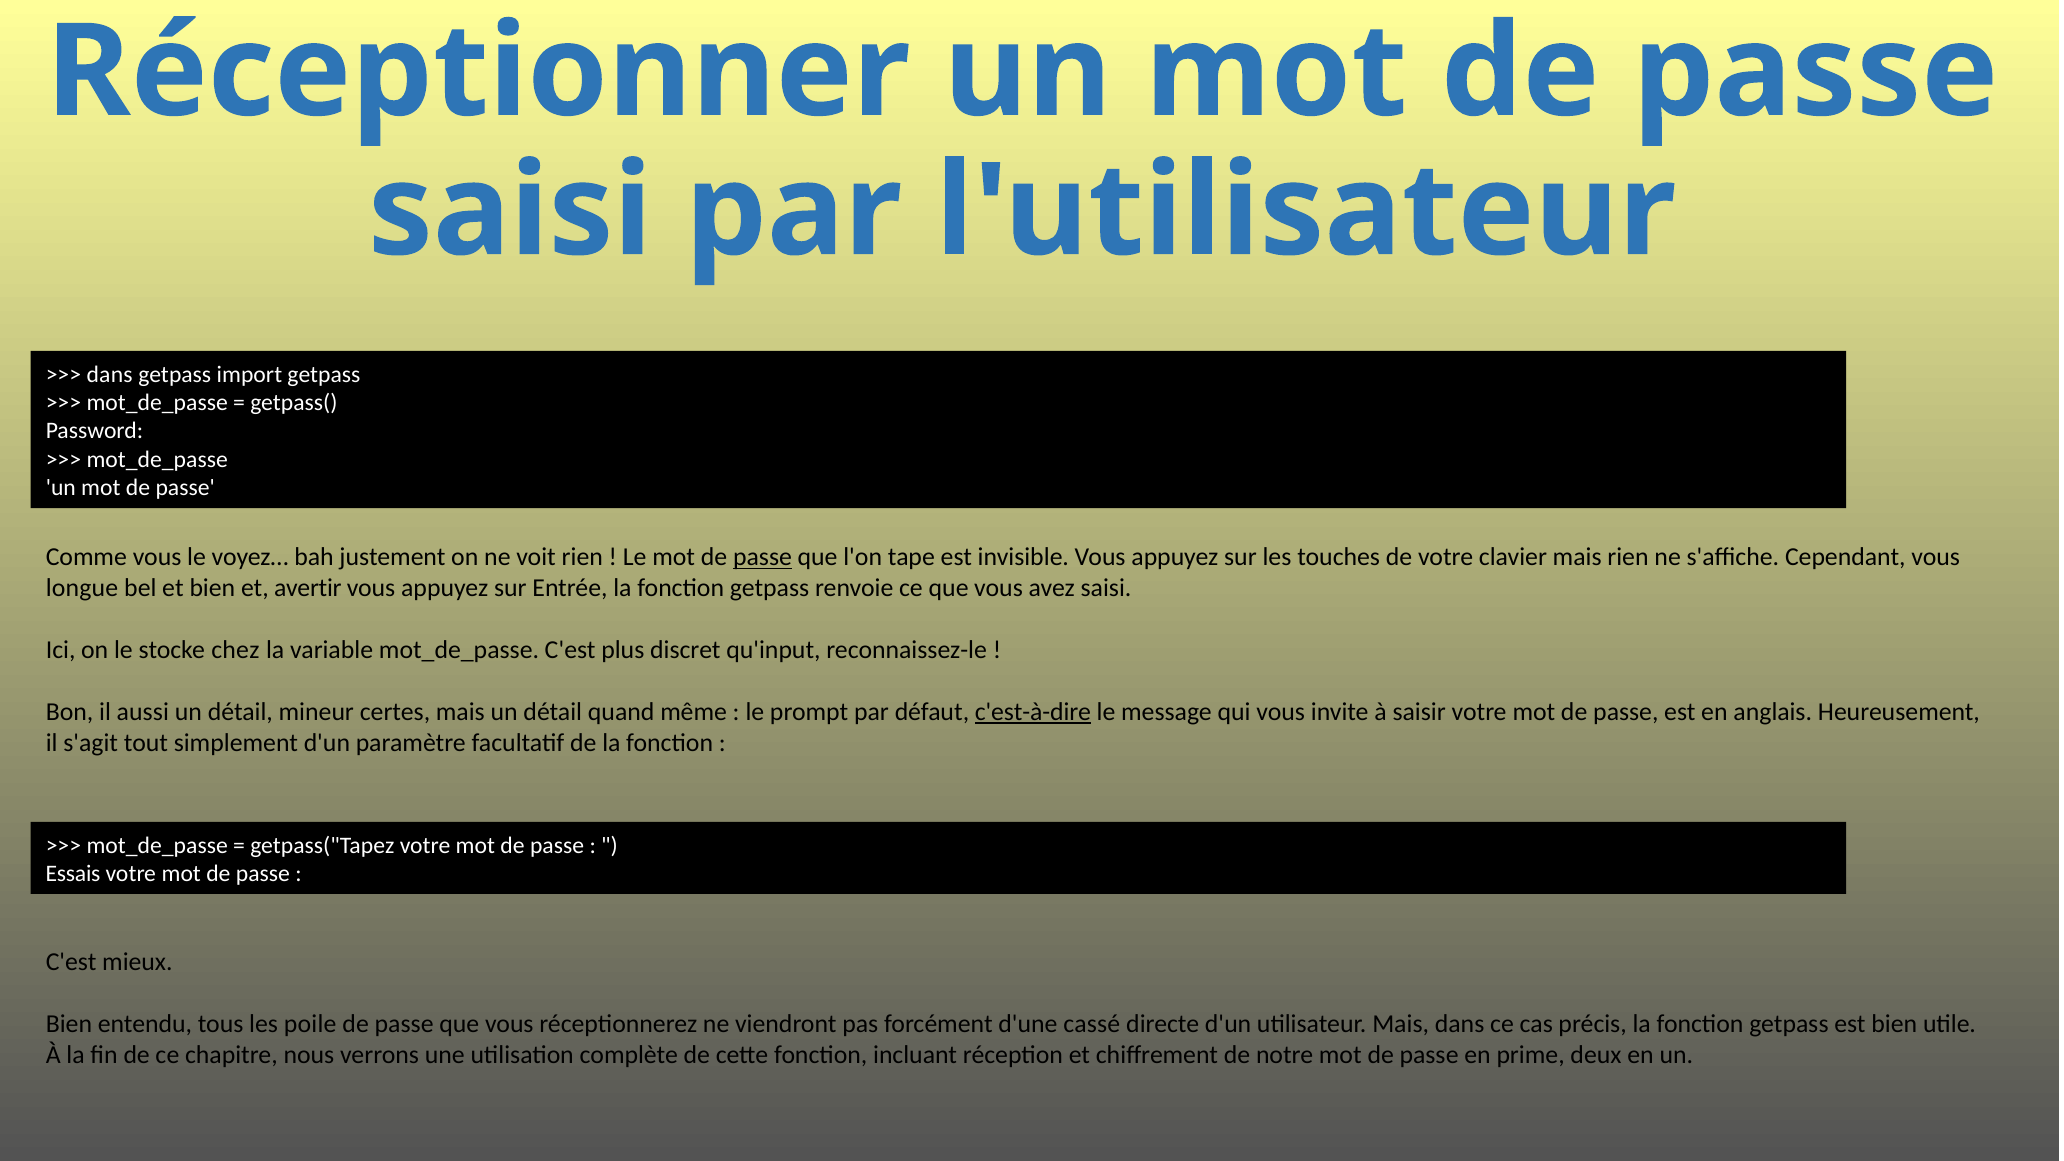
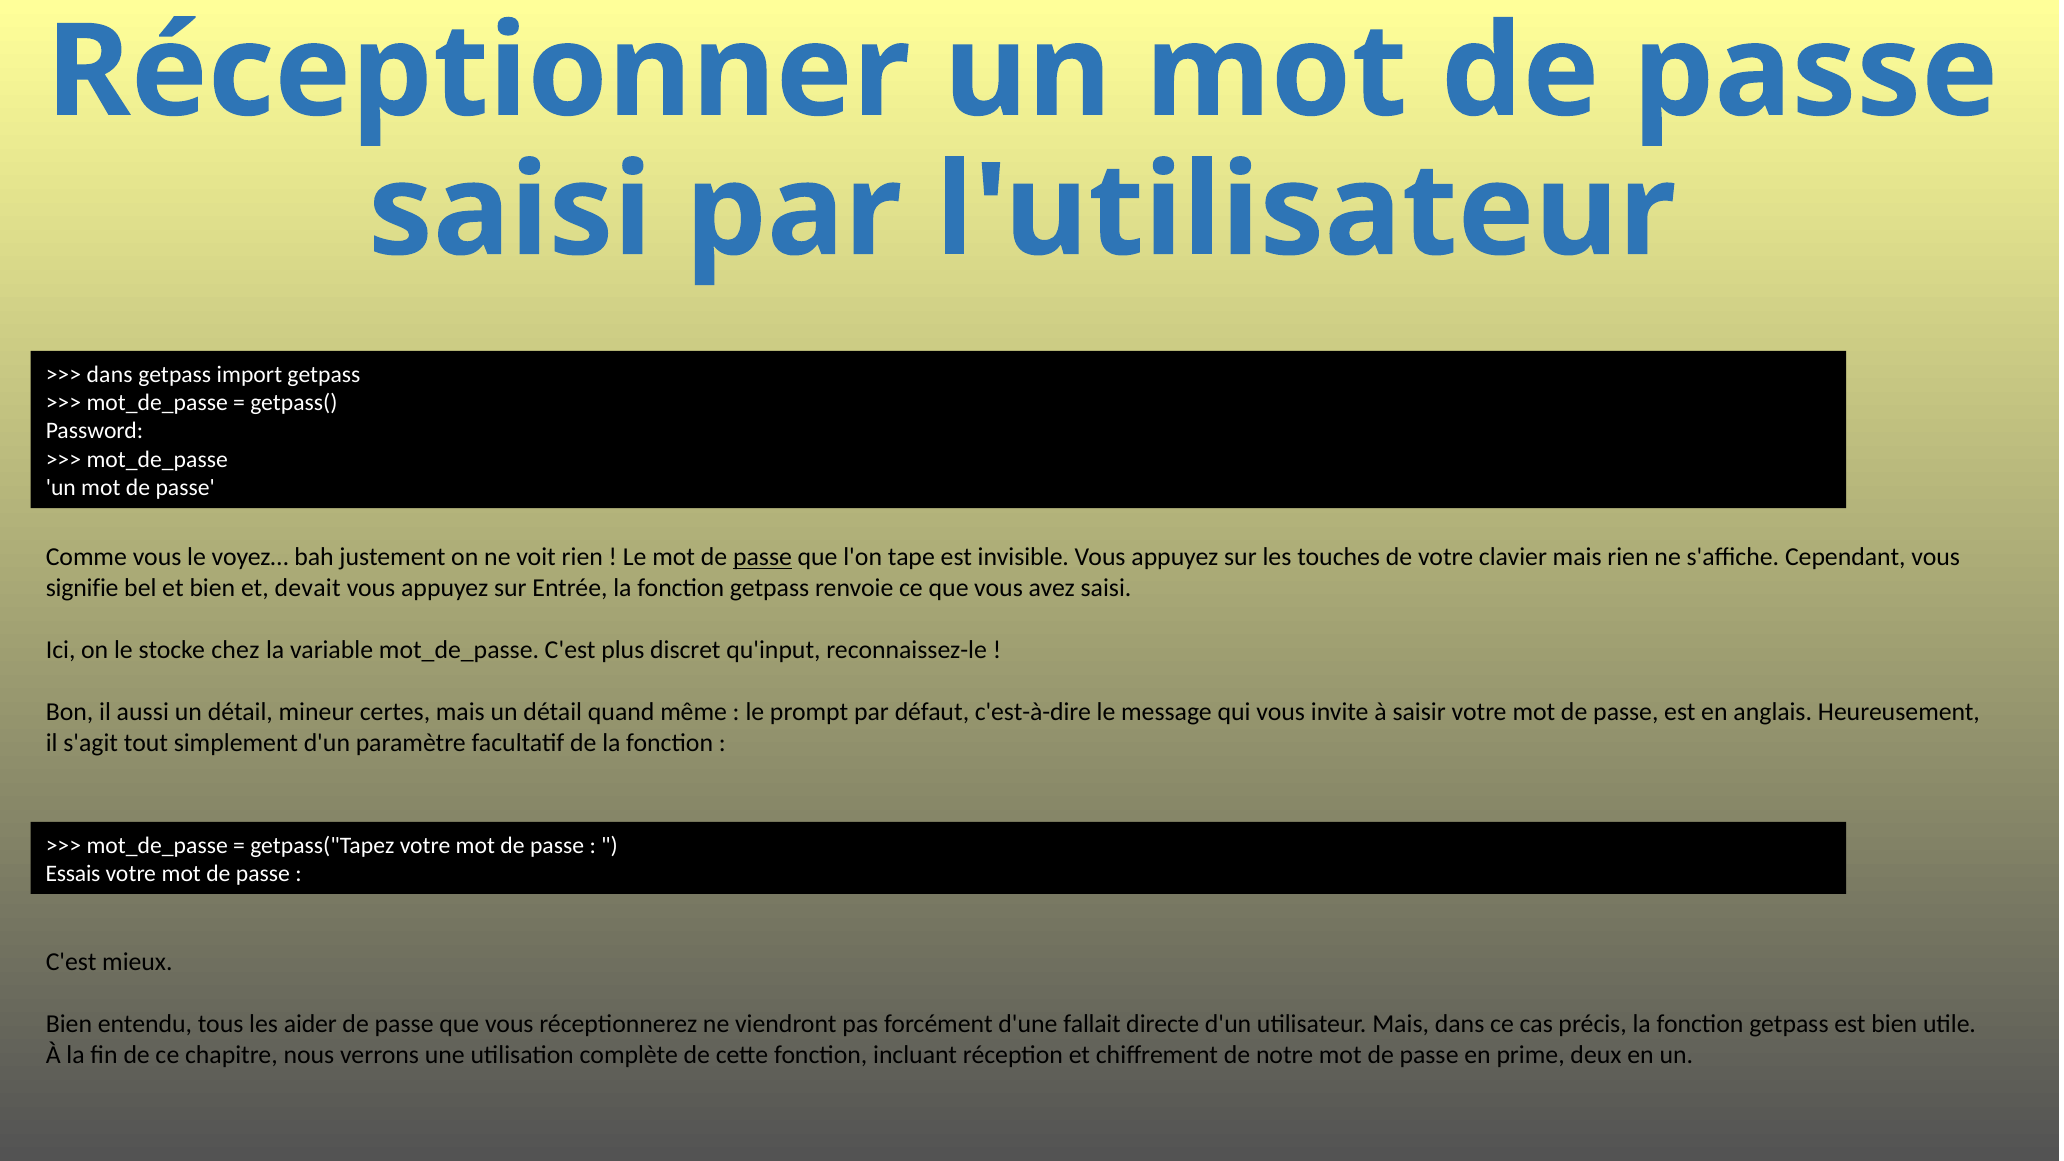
longue: longue -> signifie (82, 588)
avertir: avertir -> devait (308, 588)
c'est-à-dire underline: present -> none (1033, 712)
poile: poile -> aider (310, 1024)
cassé: cassé -> fallait (1092, 1024)
